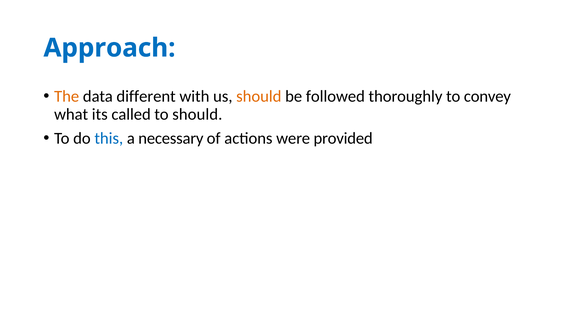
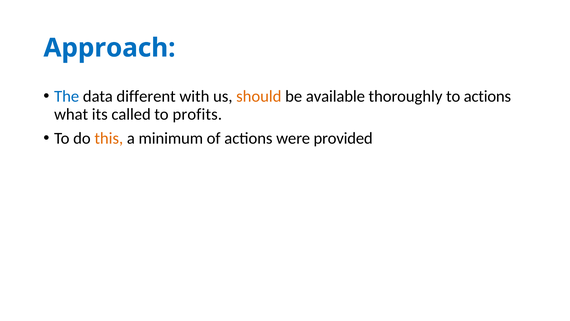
The colour: orange -> blue (67, 96)
followed: followed -> available (335, 96)
to convey: convey -> actions (487, 96)
to should: should -> profits (197, 114)
this colour: blue -> orange (109, 138)
necessary: necessary -> minimum (171, 138)
